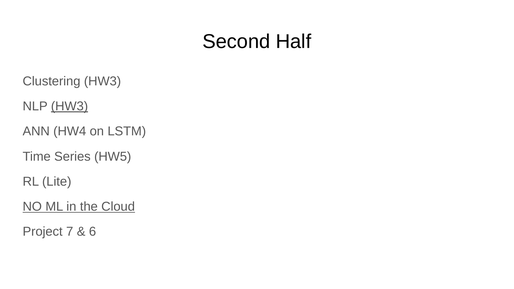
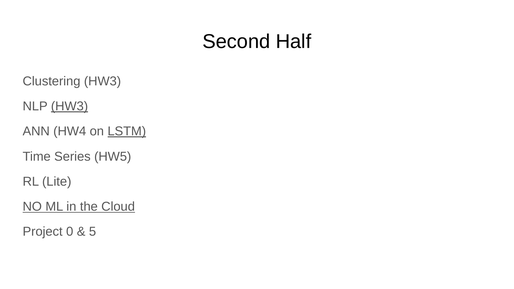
LSTM underline: none -> present (127, 131)
7: 7 -> 0 (70, 232)
6: 6 -> 5 (93, 232)
